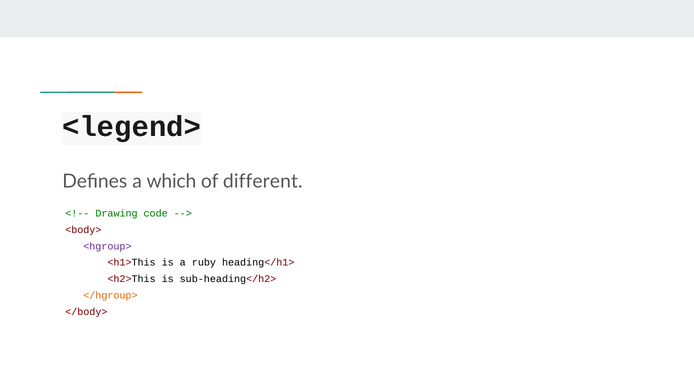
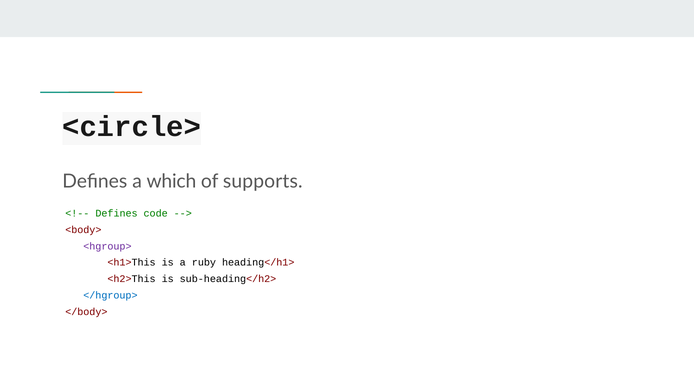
<legend>: <legend> -> <circle> (132, 126)
different: different -> supports (263, 181)
Drawing: Drawing -> Defines (117, 213)
</hgroup> colour: orange -> blue (110, 295)
